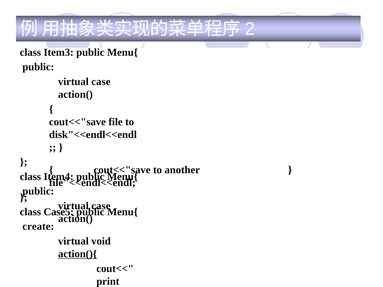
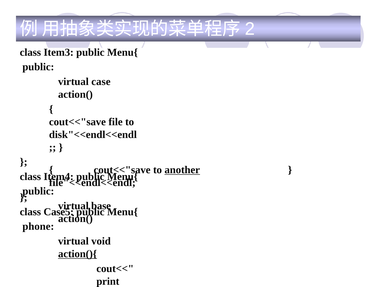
another underline: none -> present (182, 170)
case: case -> base (101, 206)
create: create -> phone (38, 227)
